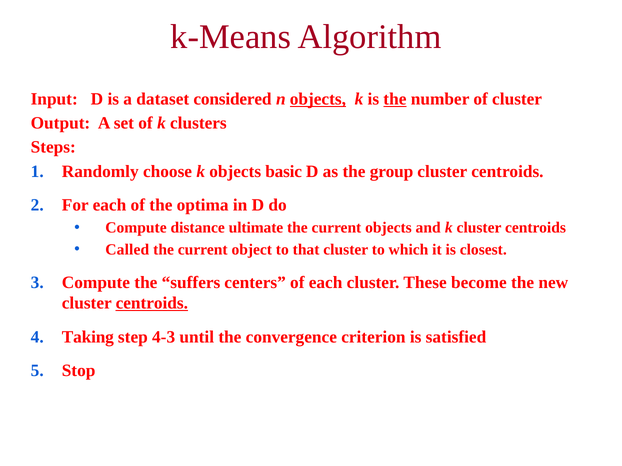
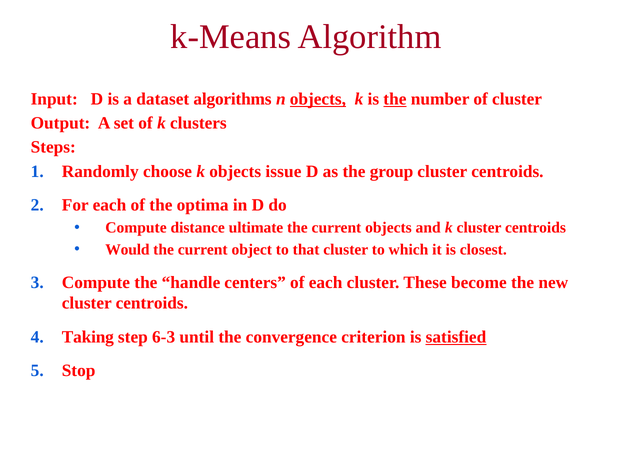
considered: considered -> algorithms (233, 99)
basic: basic -> issue (283, 172)
Called: Called -> Would (127, 250)
suffers: suffers -> handle (191, 283)
centroids underline: present -> none (152, 304)
4-3: 4-3 -> 6-3 (164, 337)
satisfied underline: none -> present (456, 337)
